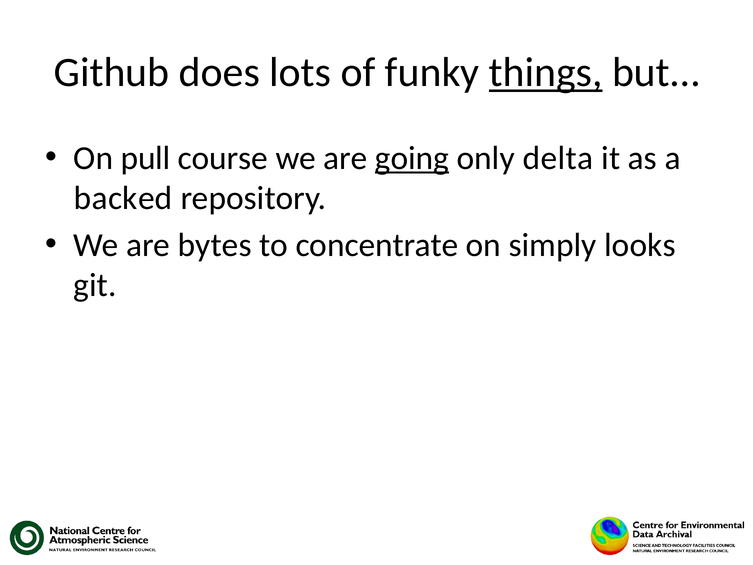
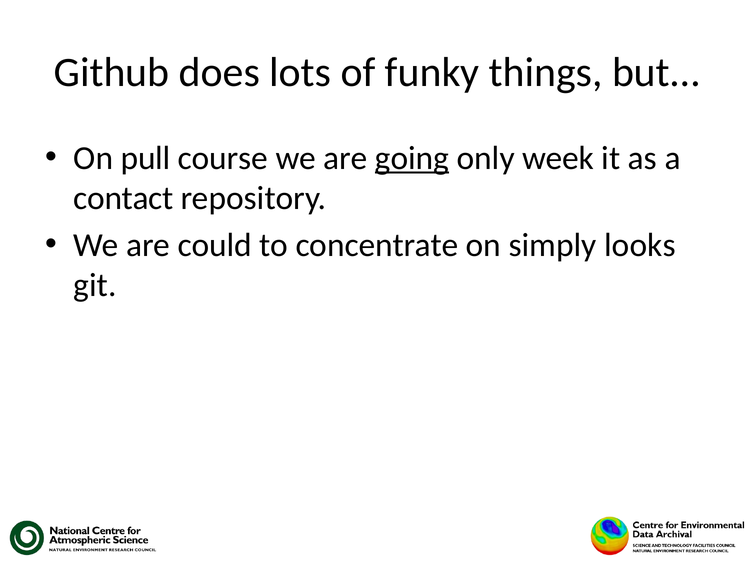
things underline: present -> none (546, 73)
delta: delta -> week (558, 158)
backed: backed -> contact (123, 198)
bytes: bytes -> could (215, 245)
